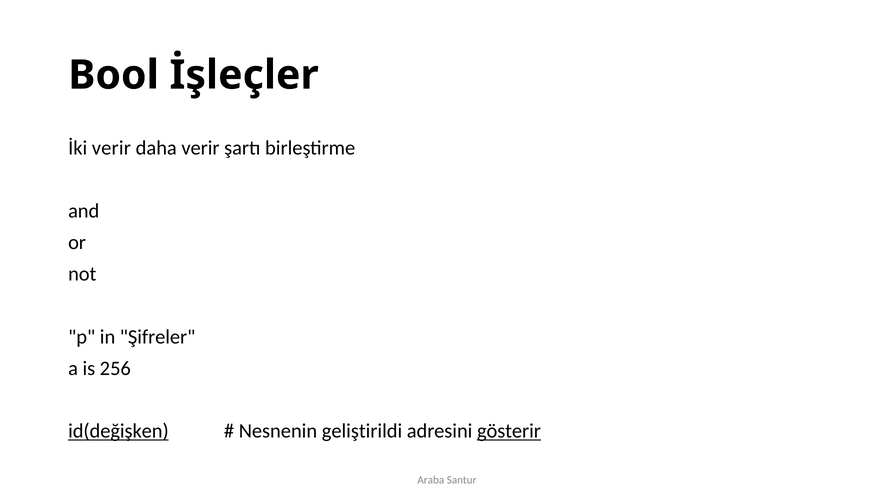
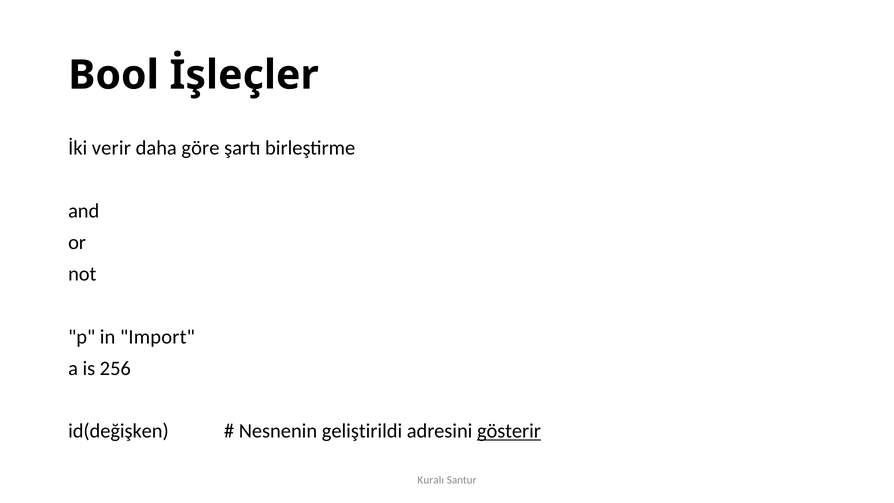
daha verir: verir -> göre (200, 148)
Şifreler: Şifreler -> Import (157, 337)
id(değişken underline: present -> none (118, 431)
Araba: Araba -> Kuralı (431, 480)
